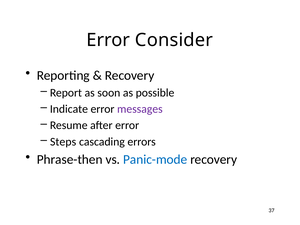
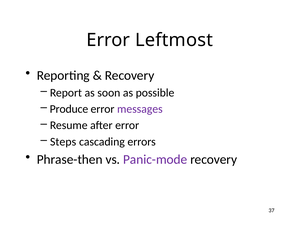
Consider: Consider -> Leftmost (174, 40)
Indicate: Indicate -> Produce (69, 109)
Panic-mode colour: blue -> purple (155, 159)
